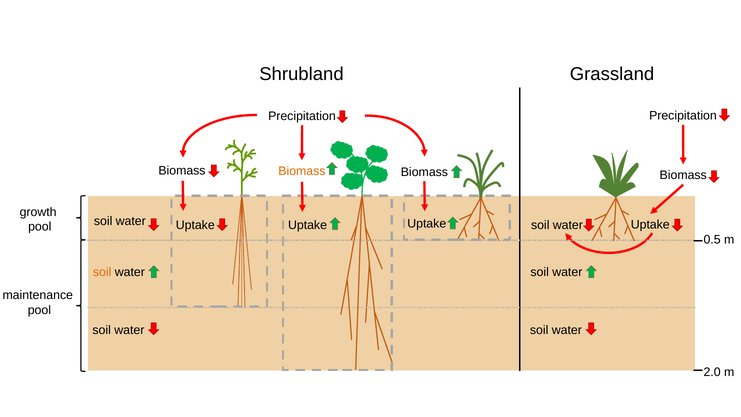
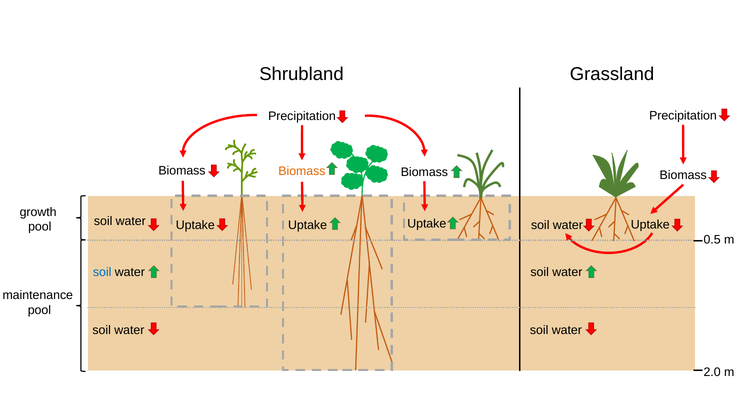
soil colour: orange -> blue (102, 272)
